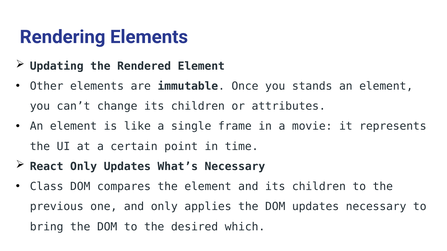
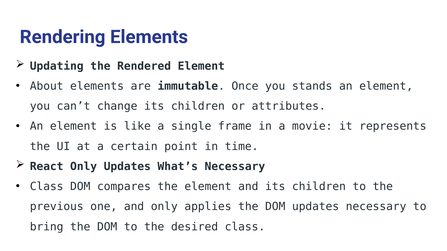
Other: Other -> About (47, 86)
desired which: which -> class (245, 227)
